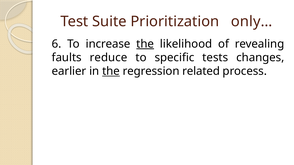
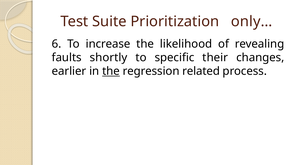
the underline: present -> none (145, 44)
reduce: reduce -> shortly (109, 58)
tests: tests -> their (215, 58)
